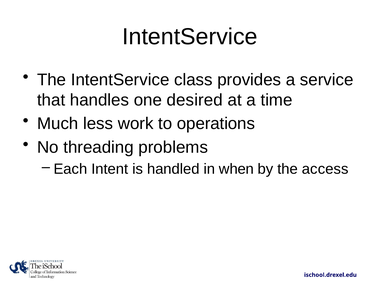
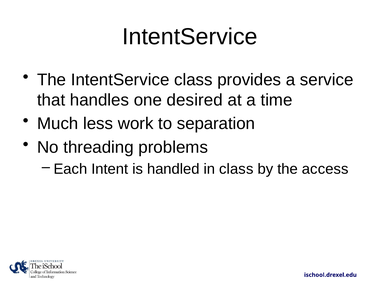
operations: operations -> separation (216, 124)
in when: when -> class (236, 169)
